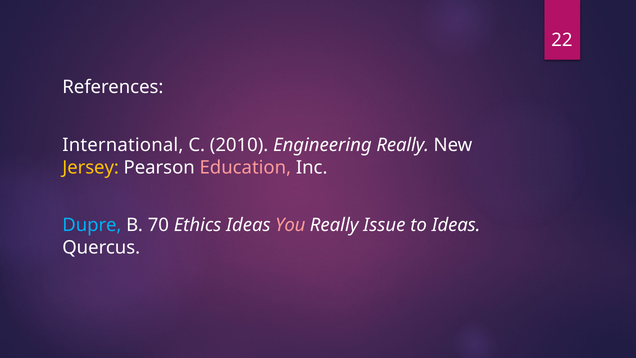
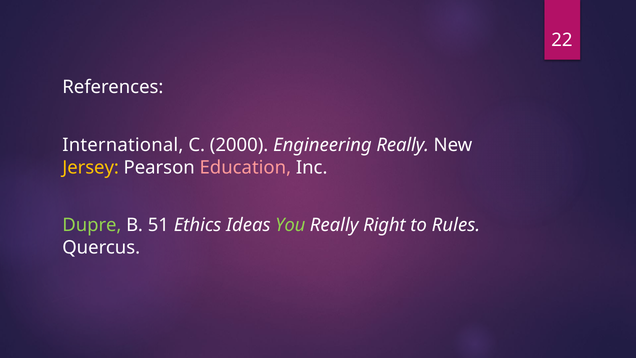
2010: 2010 -> 2000 (239, 145)
Dupre colour: light blue -> light green (92, 225)
70: 70 -> 51 (158, 225)
You colour: pink -> light green (290, 225)
Issue: Issue -> Right (384, 225)
to Ideas: Ideas -> Rules (456, 225)
